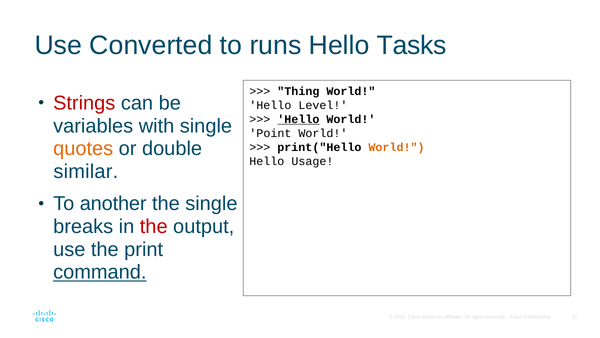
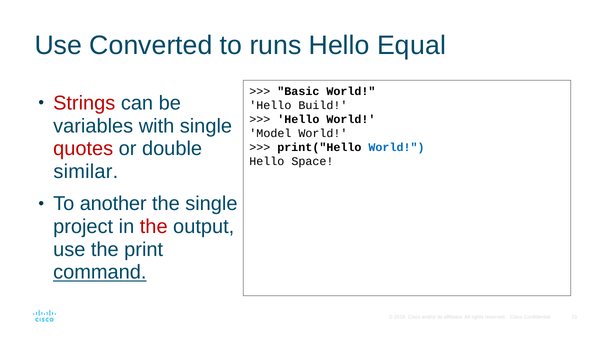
Tasks: Tasks -> Equal (412, 45)
Thing: Thing -> Basic (298, 91)
Level: Level -> Build (323, 105)
Hello underline: present -> none (298, 119)
Point: Point -> Model (270, 133)
quotes colour: orange -> red (83, 149)
World colour: orange -> blue (397, 147)
Usage: Usage -> Space (312, 161)
breaks: breaks -> project (83, 226)
